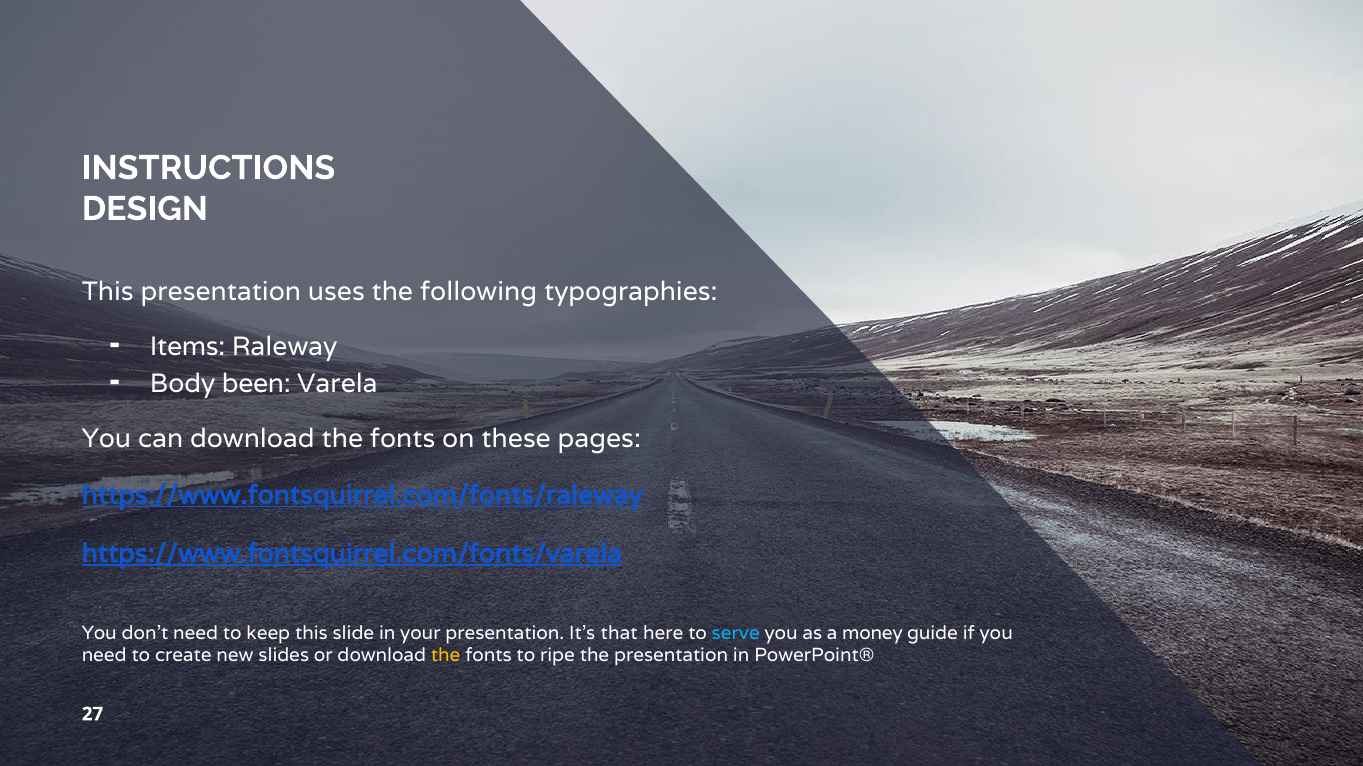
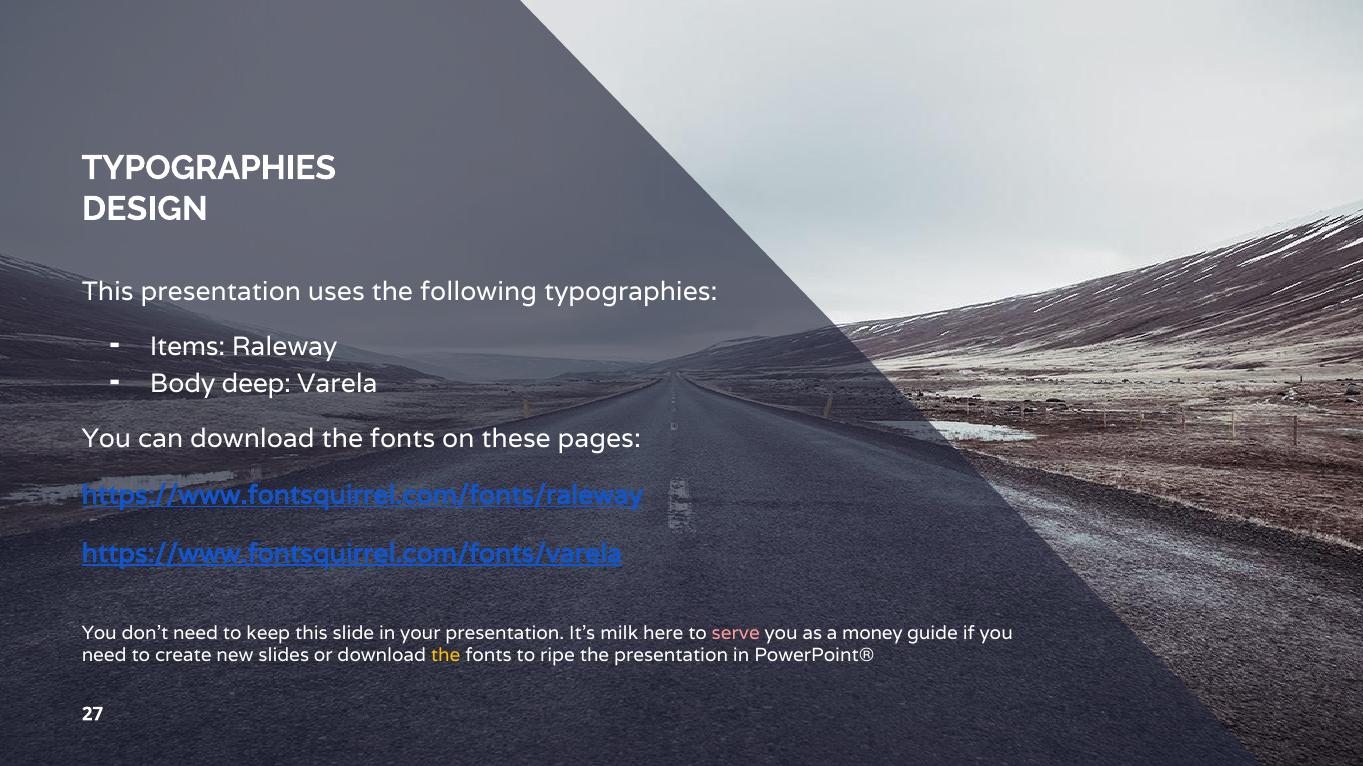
INSTRUCTIONS: INSTRUCTIONS -> TYPOGRAPHIES (209, 168)
been: been -> deep (256, 384)
that: that -> milk (619, 634)
serve colour: light blue -> pink (736, 634)
